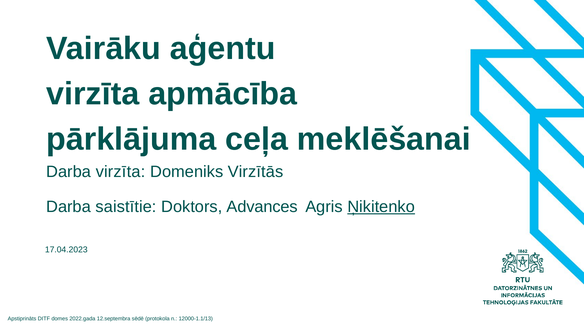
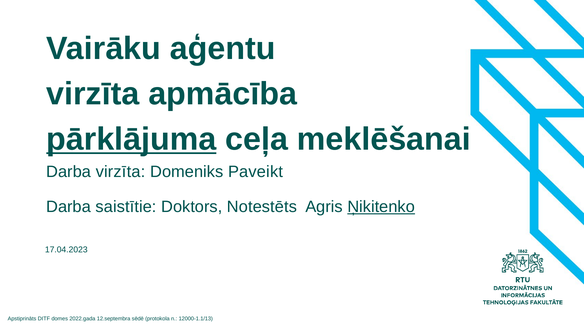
pārklājuma underline: none -> present (131, 140)
Virzītās: Virzītās -> Paveikt (256, 172)
Advances: Advances -> Notestēts (262, 207)
